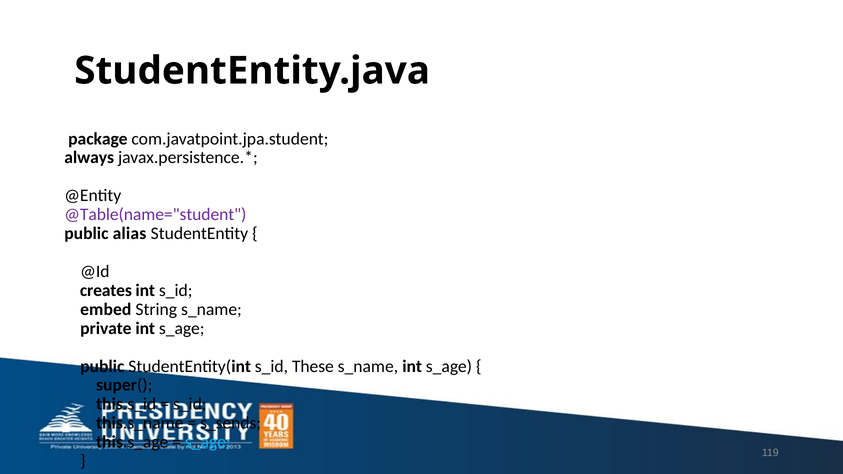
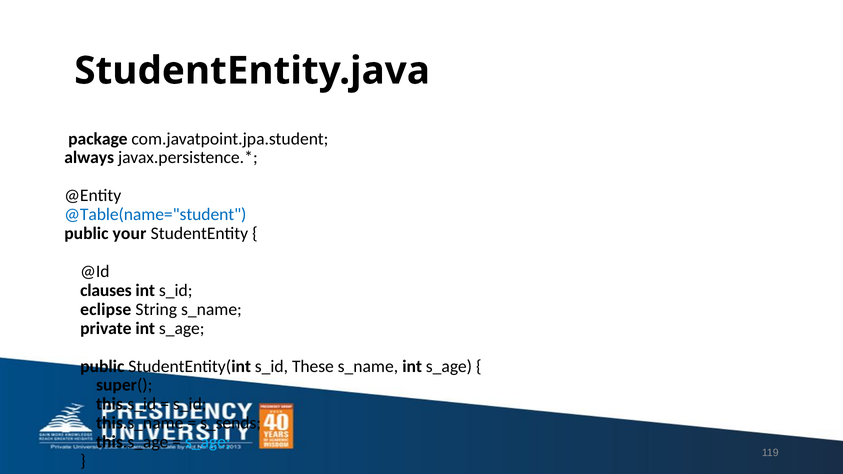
@Table(name="student colour: purple -> blue (155, 215)
alias: alias -> your (129, 234)
creates: creates -> clauses (106, 291)
embed: embed -> eclipse (106, 309)
